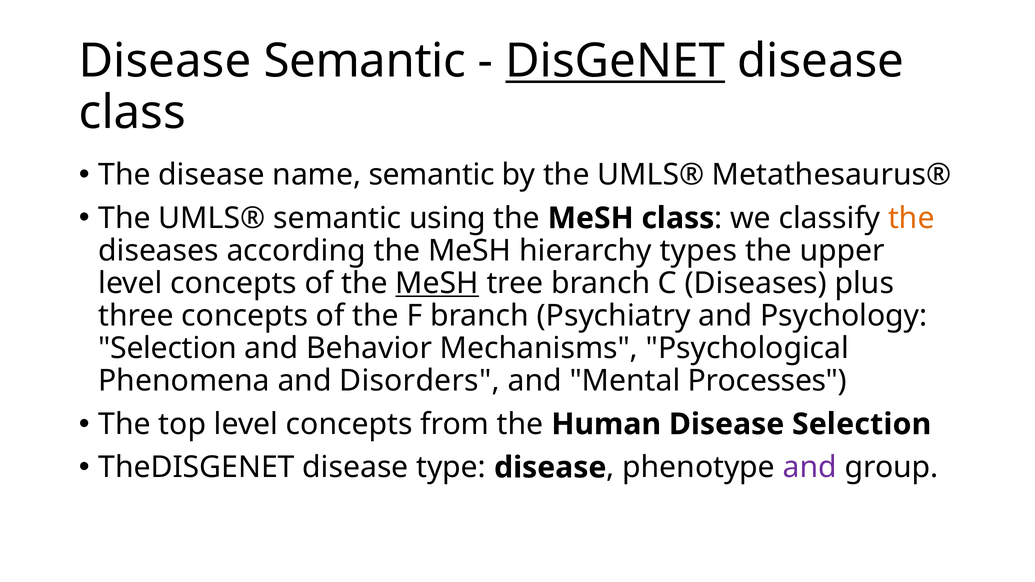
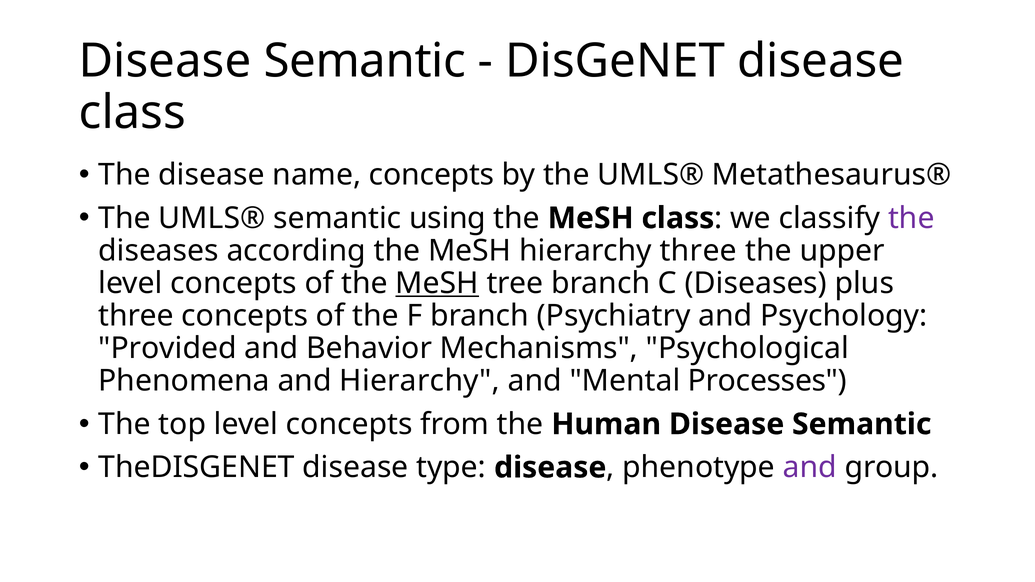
DisGeNET underline: present -> none (615, 61)
name semantic: semantic -> concepts (432, 175)
the colour: orange -> purple (911, 218)
hierarchy types: types -> three (698, 251)
Selection: Selection -> Provided (167, 348)
and Disorders: Disorders -> Hierarchy (420, 381)
Human Disease Selection: Selection -> Semantic (862, 424)
